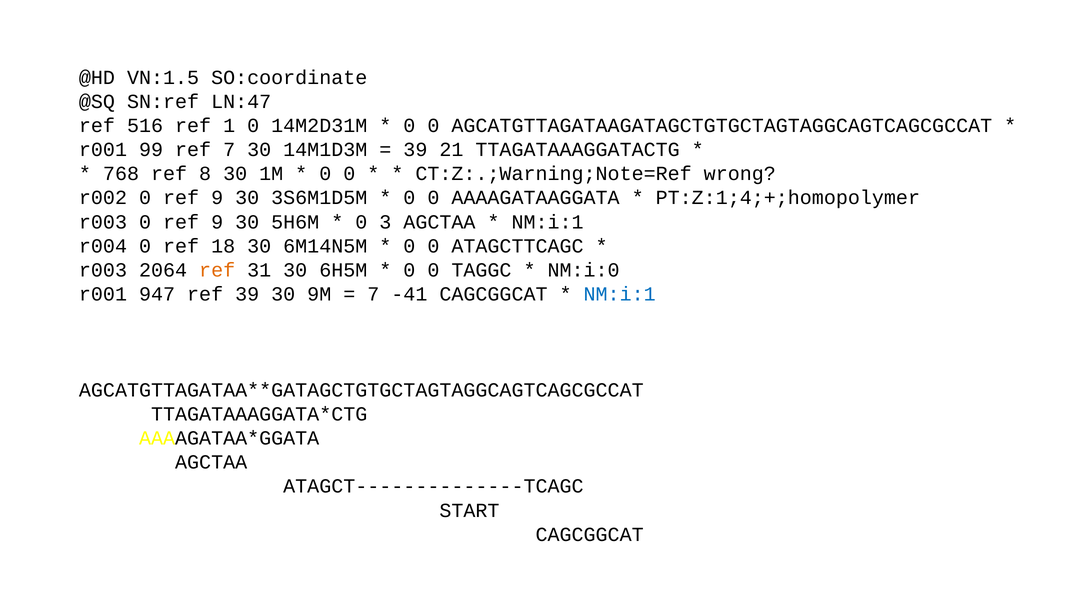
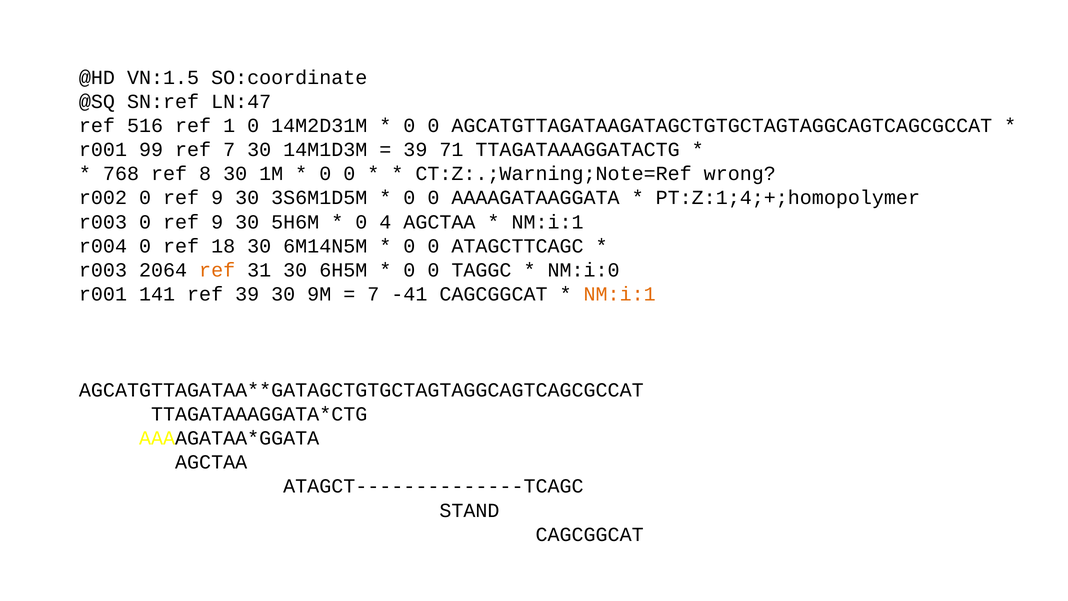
21: 21 -> 71 (451, 150)
3: 3 -> 4 (385, 222)
947: 947 -> 141 (157, 294)
NM:i:1 colour: blue -> orange (620, 294)
START: START -> STAND (469, 510)
